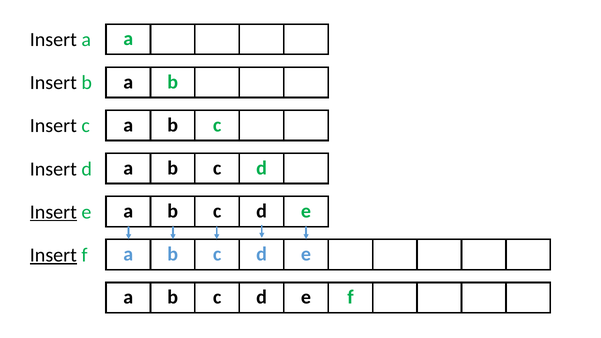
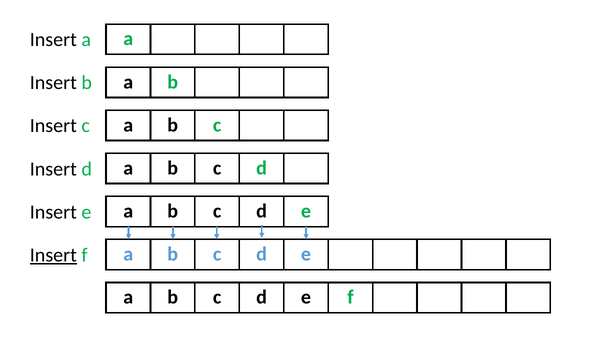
Insert underline: present -> none (53, 212)
